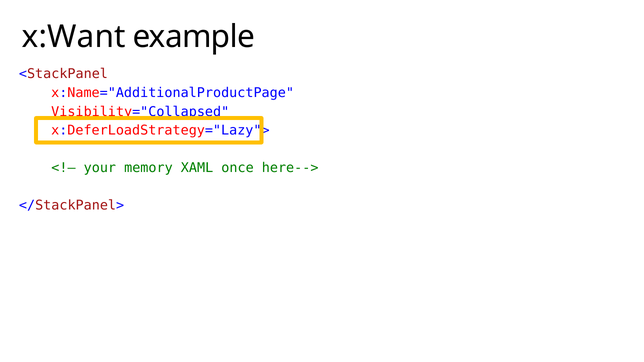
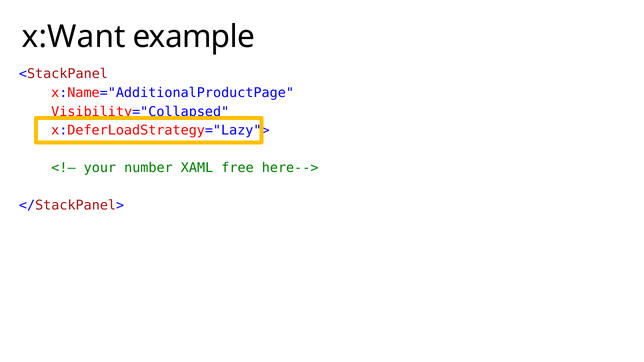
memory: memory -> number (148, 168)
once: once -> free (238, 168)
